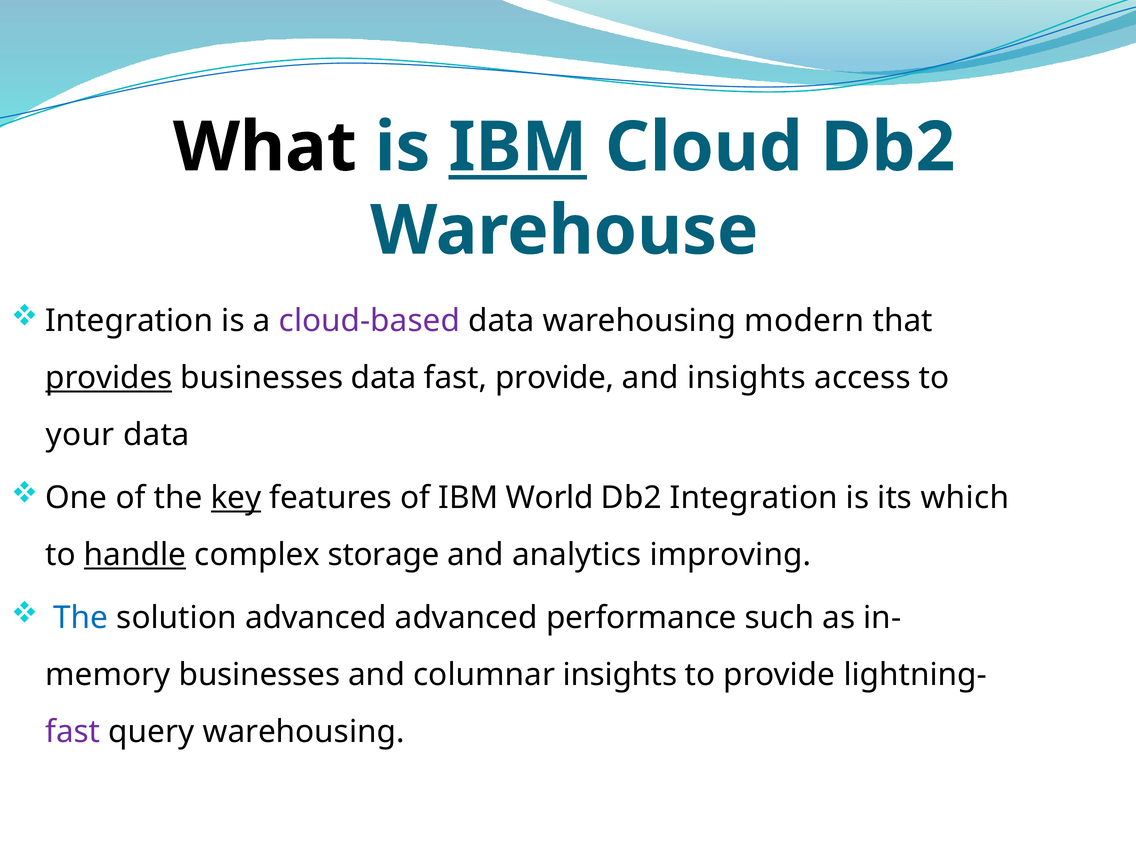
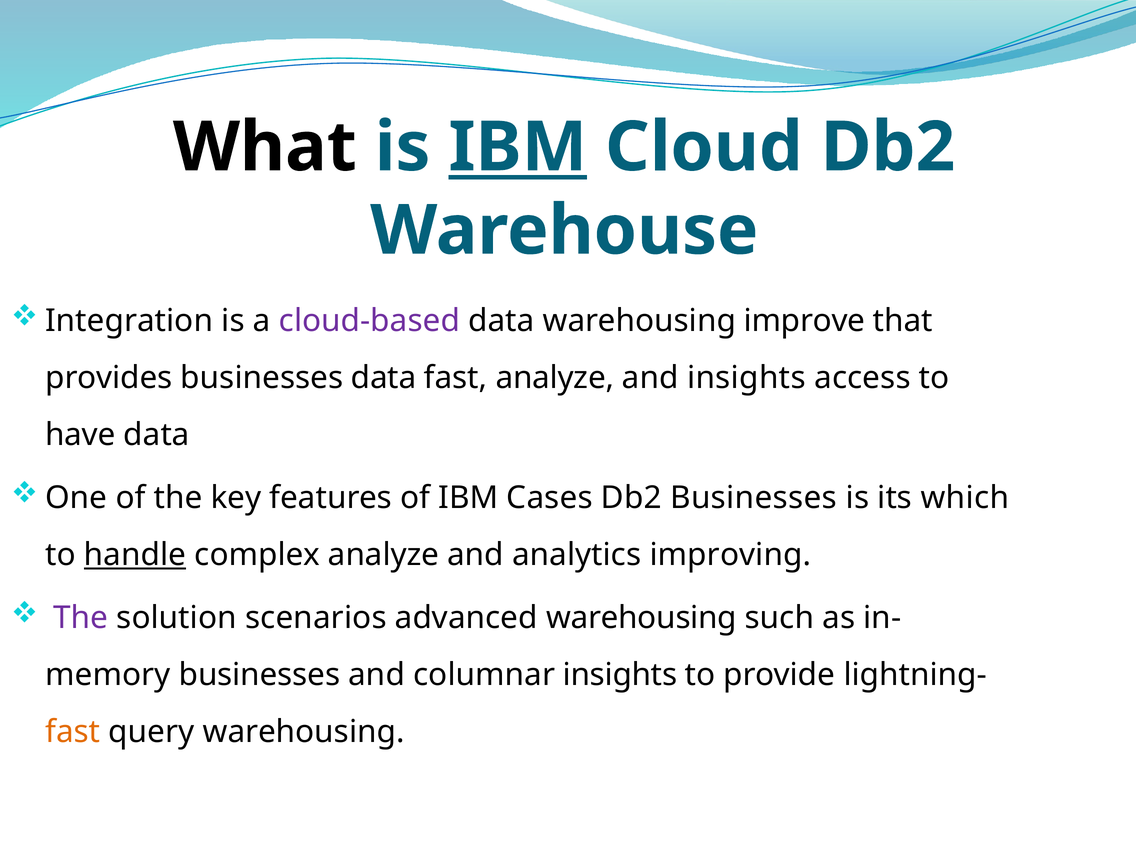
modern: modern -> improve (805, 321)
provides underline: present -> none (109, 378)
fast provide: provide -> analyze (555, 378)
your: your -> have (80, 435)
key underline: present -> none (236, 498)
World: World -> Cases (550, 498)
Db2 Integration: Integration -> Businesses (754, 498)
complex storage: storage -> analyze (384, 555)
The colour: blue -> purple (81, 618)
solution advanced: advanced -> scenarios (316, 618)
advanced performance: performance -> warehousing (641, 618)
fast colour: purple -> orange (73, 732)
